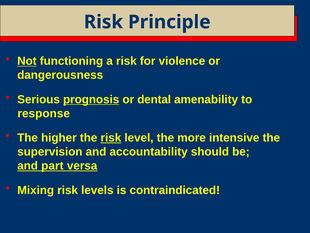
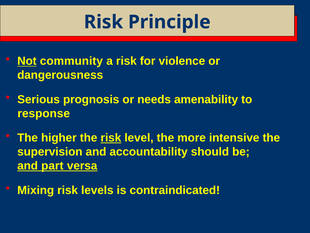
functioning: functioning -> community (71, 61)
prognosis underline: present -> none (91, 99)
dental: dental -> needs (154, 99)
